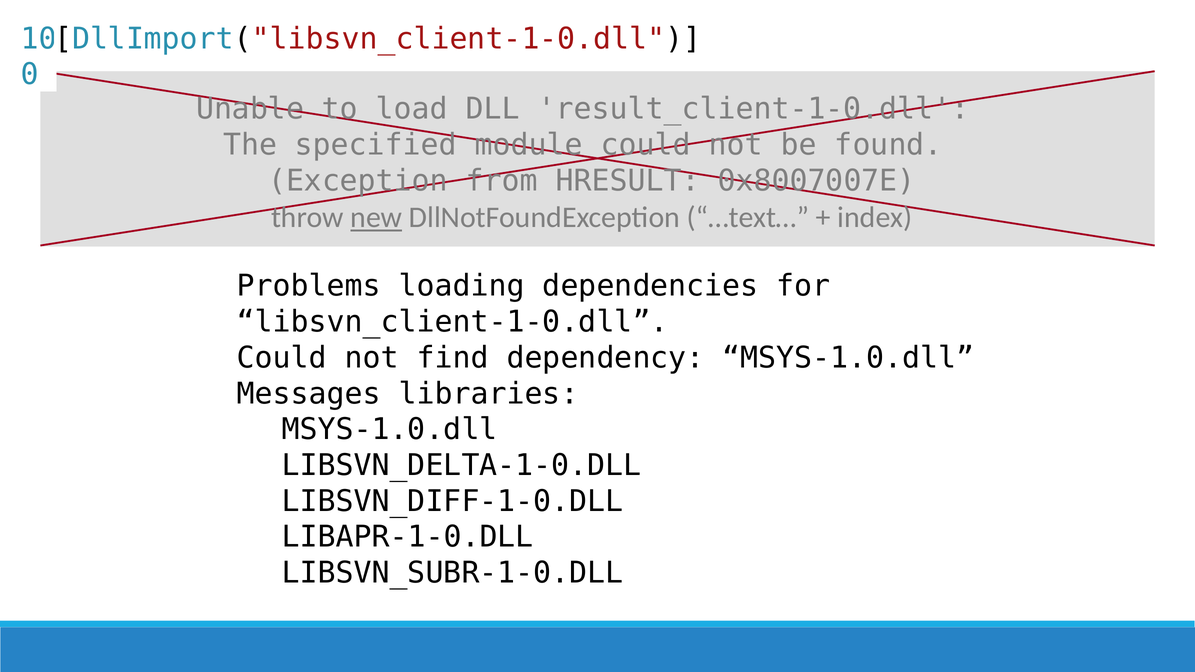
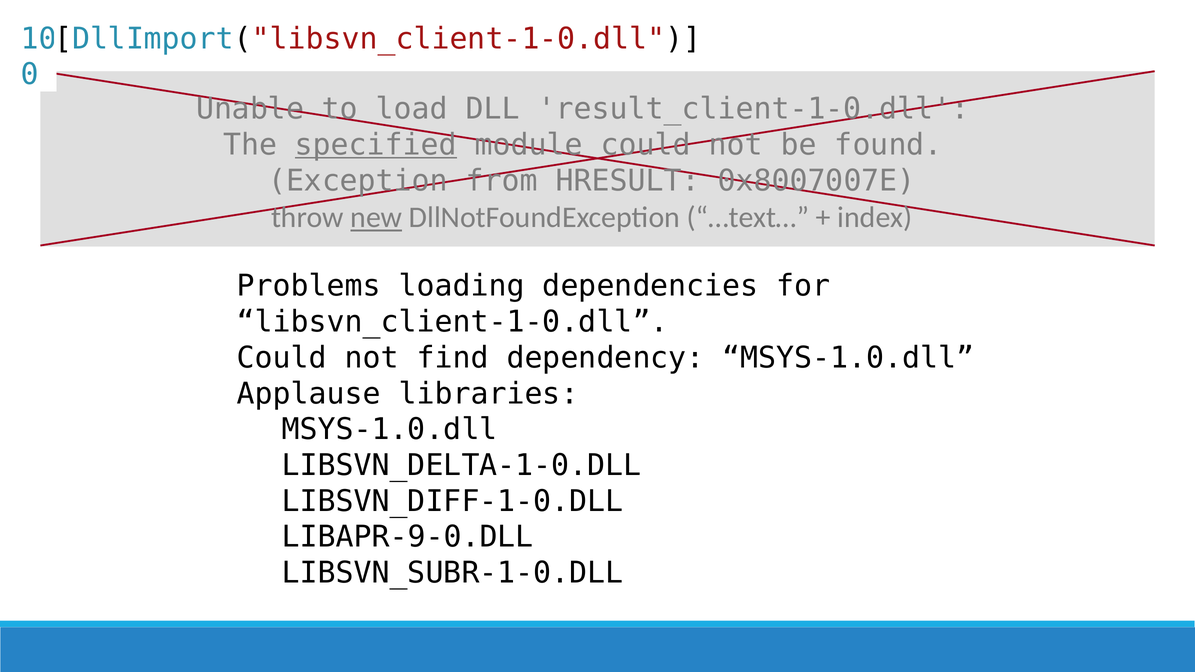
specified underline: none -> present (376, 145)
Messages: Messages -> Applause (309, 394)
LIBAPR-1-0.DLL: LIBAPR-1-0.DLL -> LIBAPR-9-0.DLL (408, 537)
